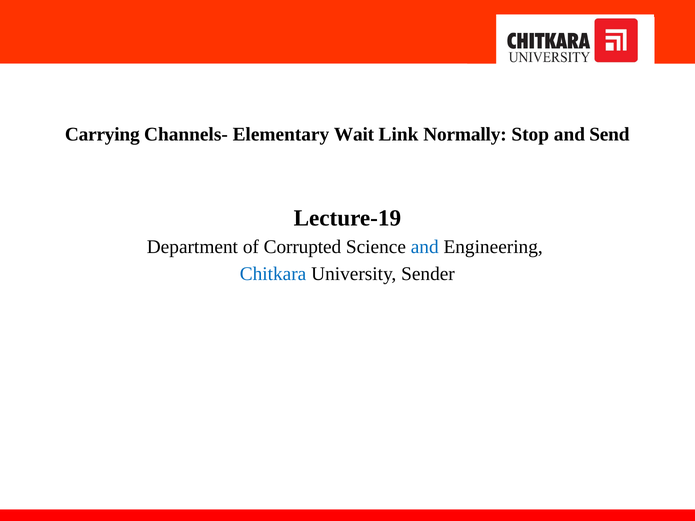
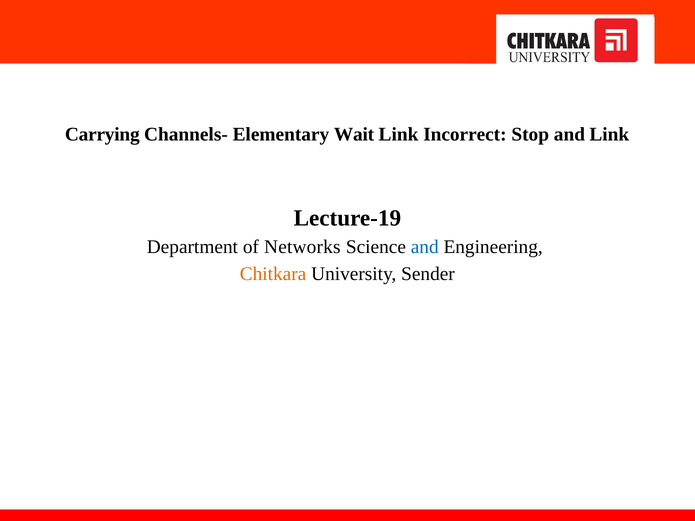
Normally: Normally -> Incorrect (465, 134)
and Send: Send -> Link (609, 134)
Corrupted: Corrupted -> Networks (302, 247)
Chitkara colour: blue -> orange (273, 274)
